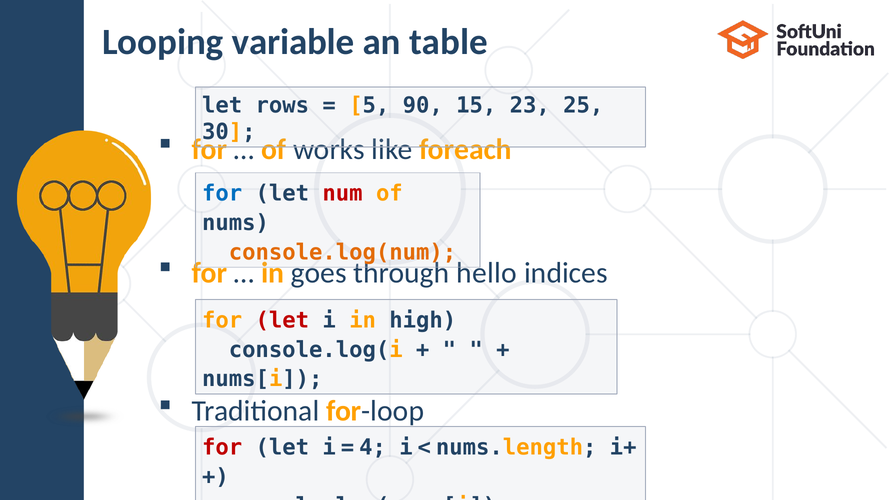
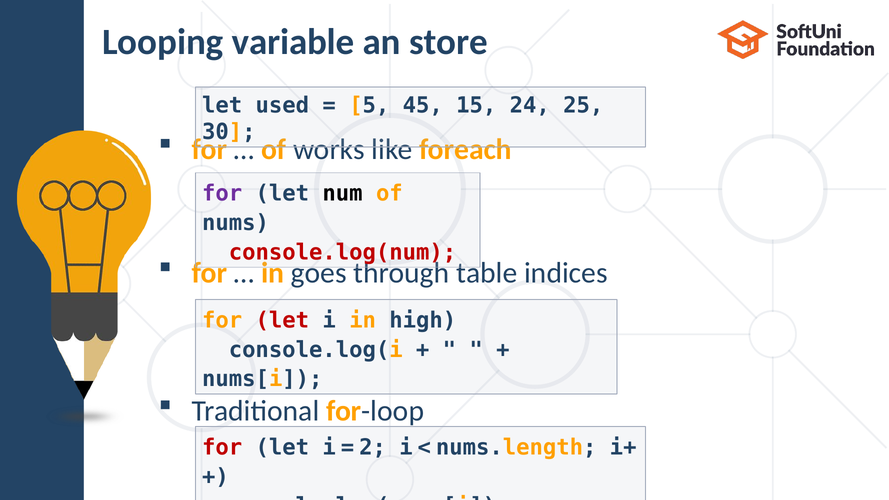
table: table -> store (449, 42)
rows: rows -> used (282, 105)
90: 90 -> 45 (423, 105)
23: 23 -> 24 (530, 105)
for colour: blue -> purple (222, 194)
num colour: red -> black (343, 194)
console.log(num colour: orange -> red (342, 252)
hello: hello -> table (487, 273)
4: 4 -> 2 (373, 447)
